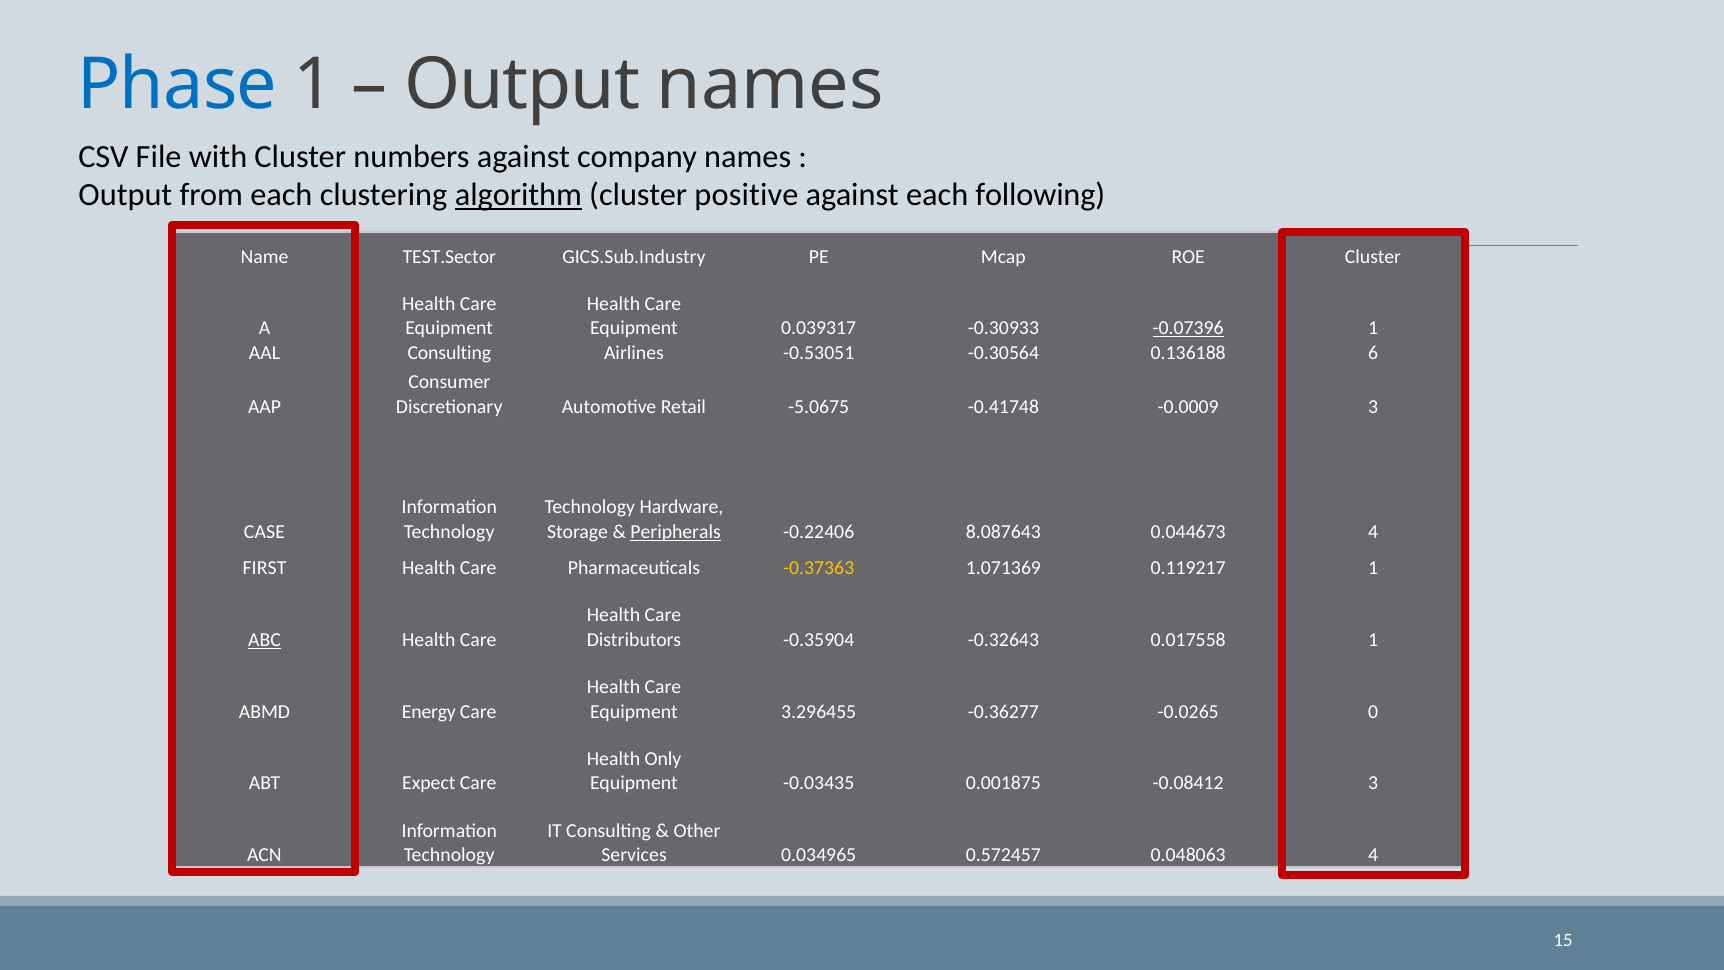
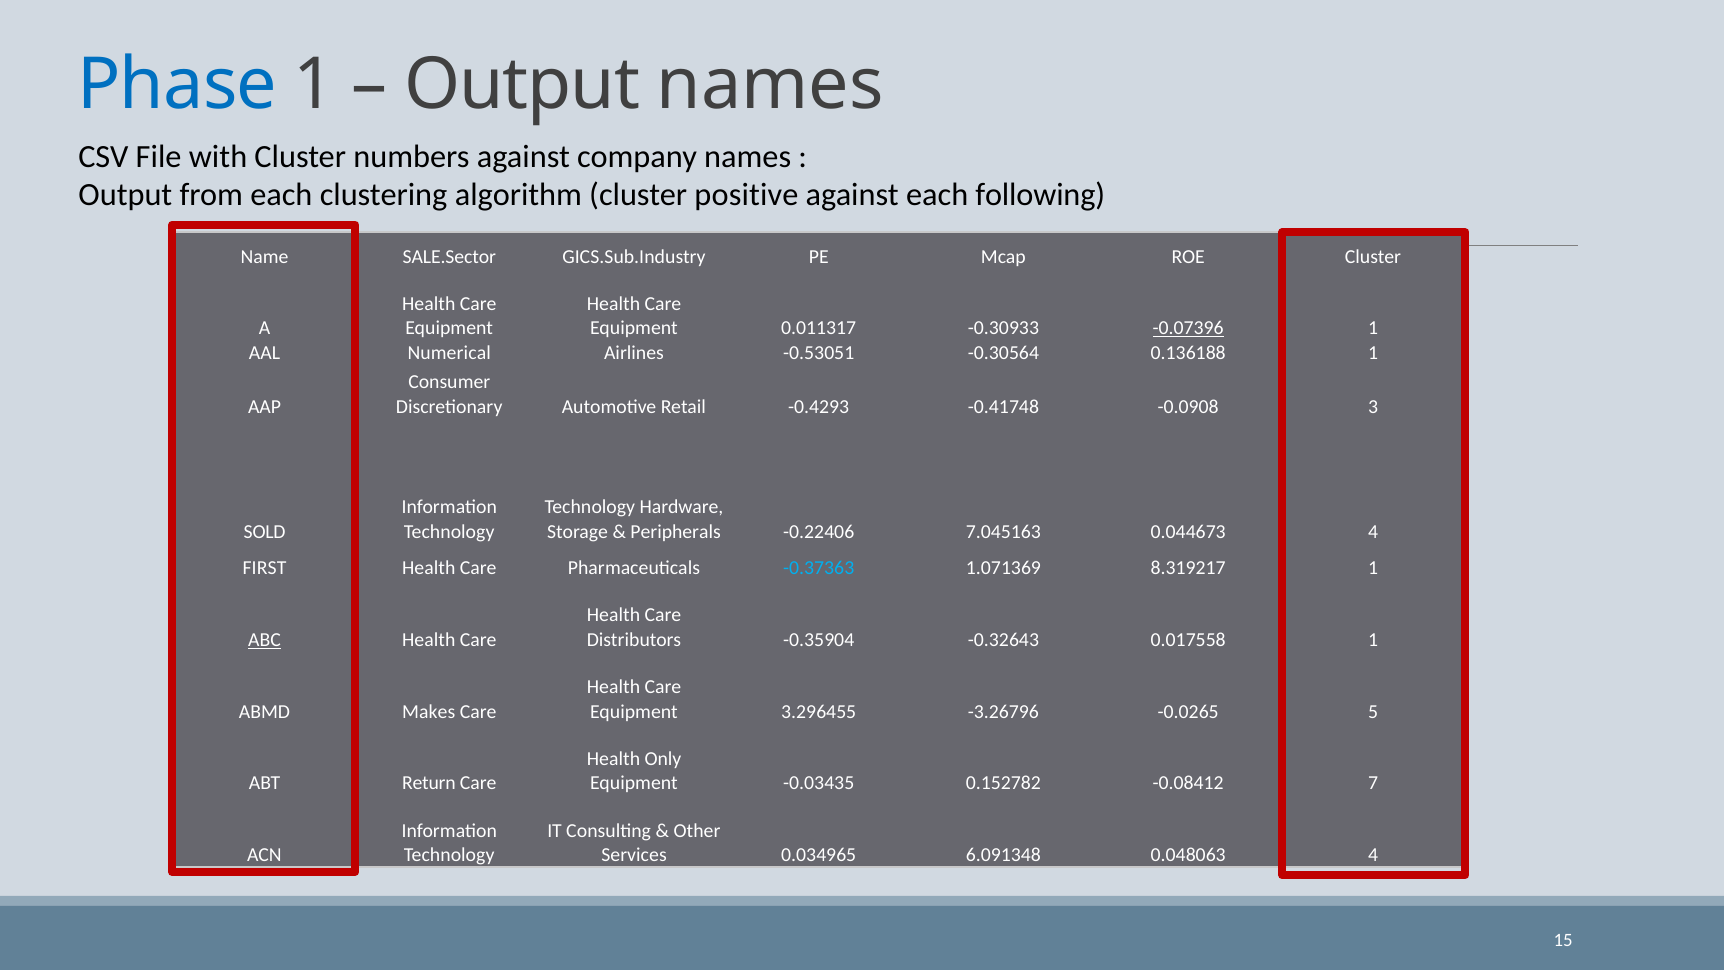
algorithm underline: present -> none (518, 195)
TEST.Sector: TEST.Sector -> SALE.Sector (449, 257)
0.039317: 0.039317 -> 0.011317 (819, 328)
AAL Consulting: Consulting -> Numerical (449, 353)
0.136188 6: 6 -> 1 (1373, 353)
-5.0675: -5.0675 -> -0.4293 (819, 407)
-0.0009: -0.0009 -> -0.0908 (1188, 407)
CASE: CASE -> SOLD (265, 532)
Peripherals underline: present -> none (676, 532)
8.087643: 8.087643 -> 7.045163 (1003, 532)
-0.37363 colour: yellow -> light blue (819, 568)
0.119217: 0.119217 -> 8.319217 (1188, 568)
Energy: Energy -> Makes (429, 712)
-0.36277: -0.36277 -> -3.26796 (1003, 712)
0: 0 -> 5 (1373, 712)
Expect: Expect -> Return (429, 783)
0.001875: 0.001875 -> 0.152782 (1003, 783)
-0.08412 3: 3 -> 7 (1373, 783)
0.572457: 0.572457 -> 6.091348 (1003, 855)
